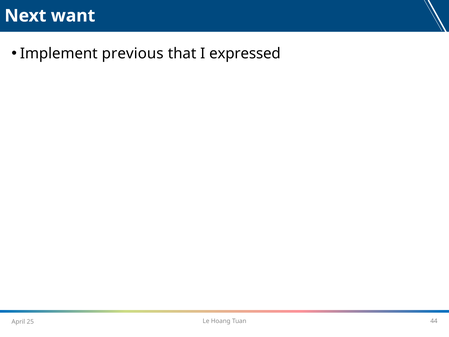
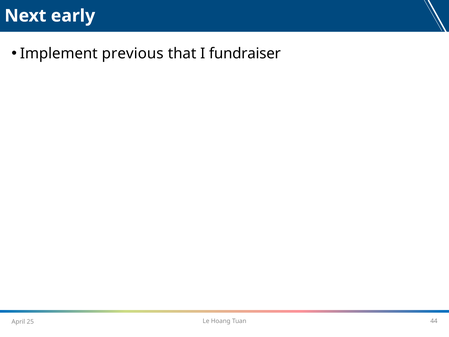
want: want -> early (73, 16)
expressed: expressed -> fundraiser (245, 54)
